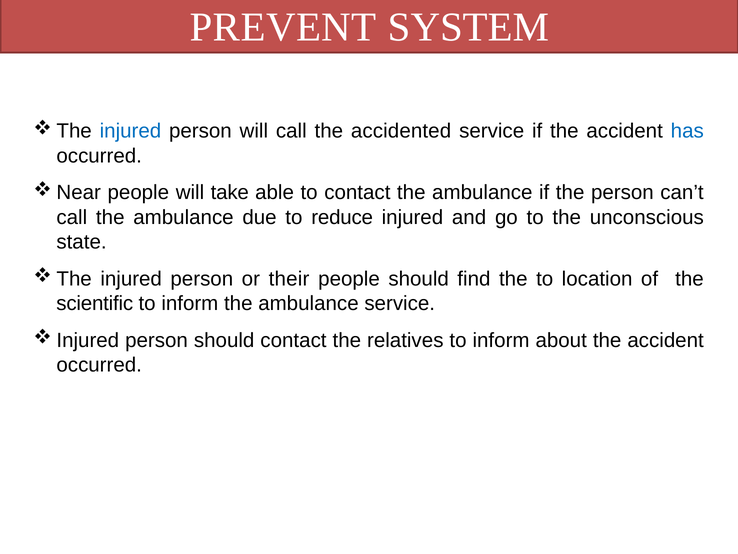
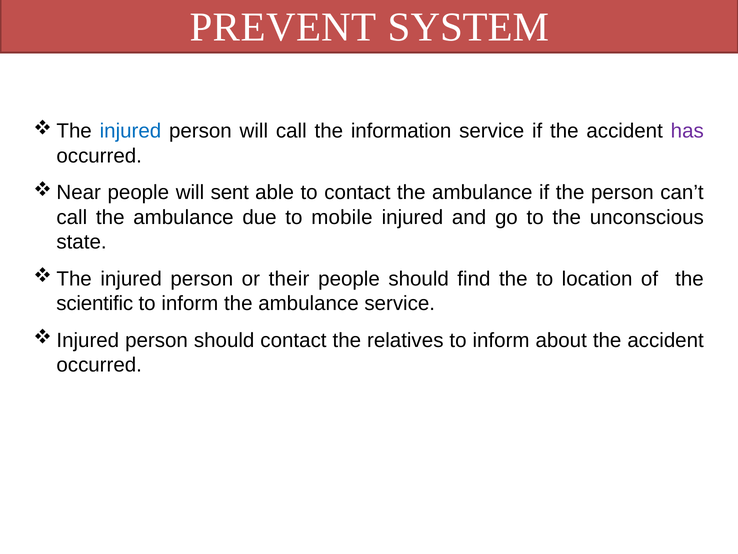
accidented: accidented -> information (401, 131)
has colour: blue -> purple (687, 131)
take: take -> sent (230, 192)
reduce: reduce -> mobile (342, 217)
